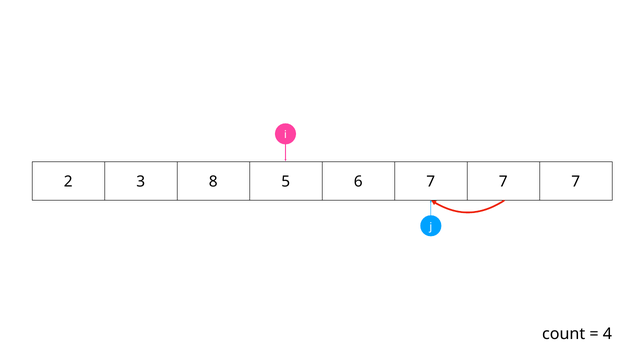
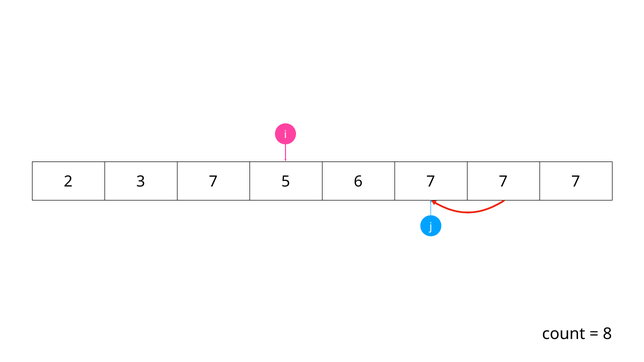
3 8: 8 -> 7 (213, 182)
4: 4 -> 8 (607, 334)
